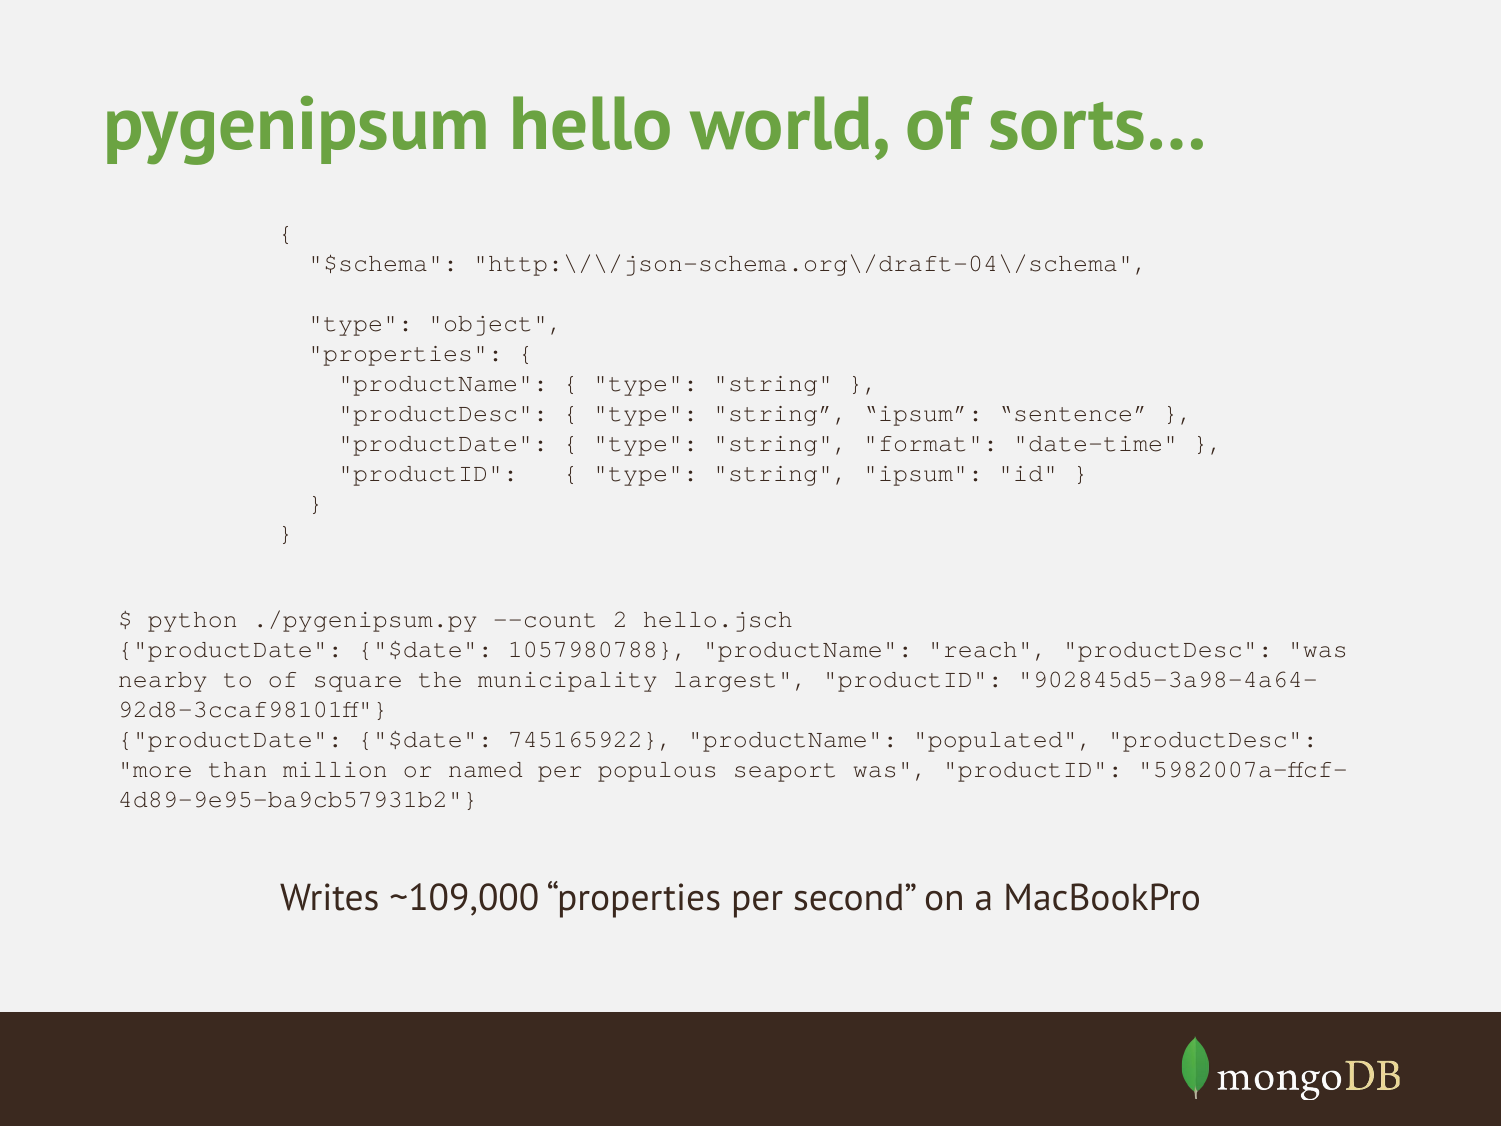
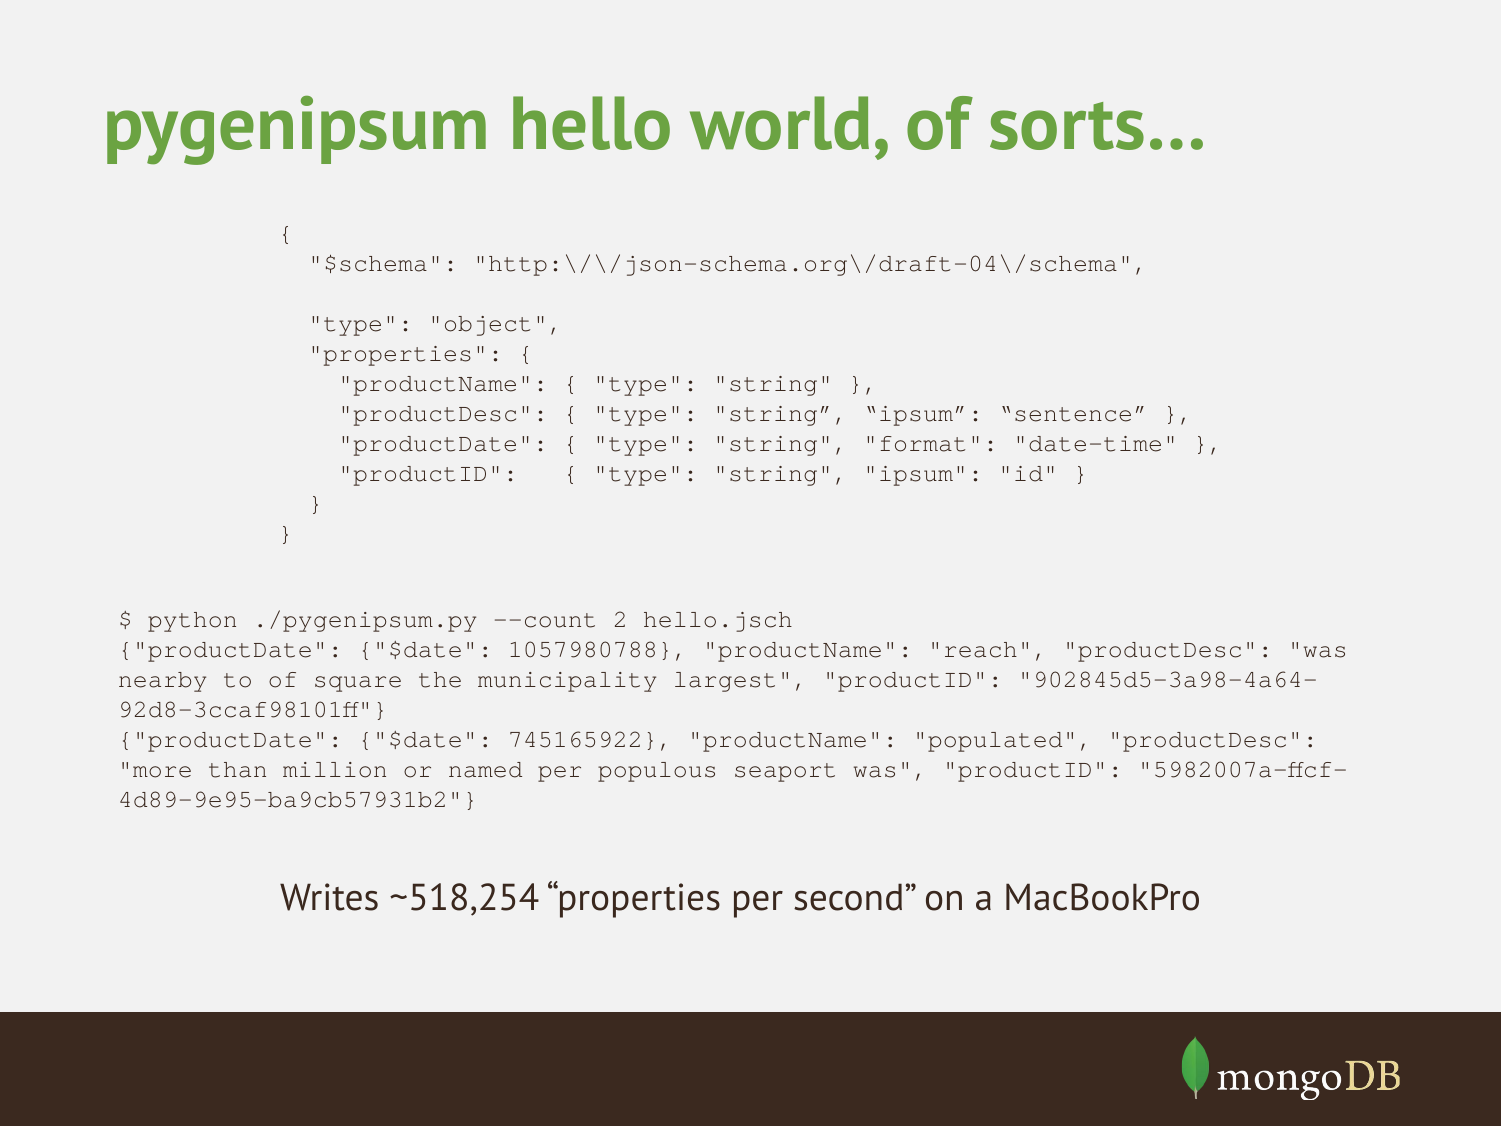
~109,000: ~109,000 -> ~518,254 (464, 898)
